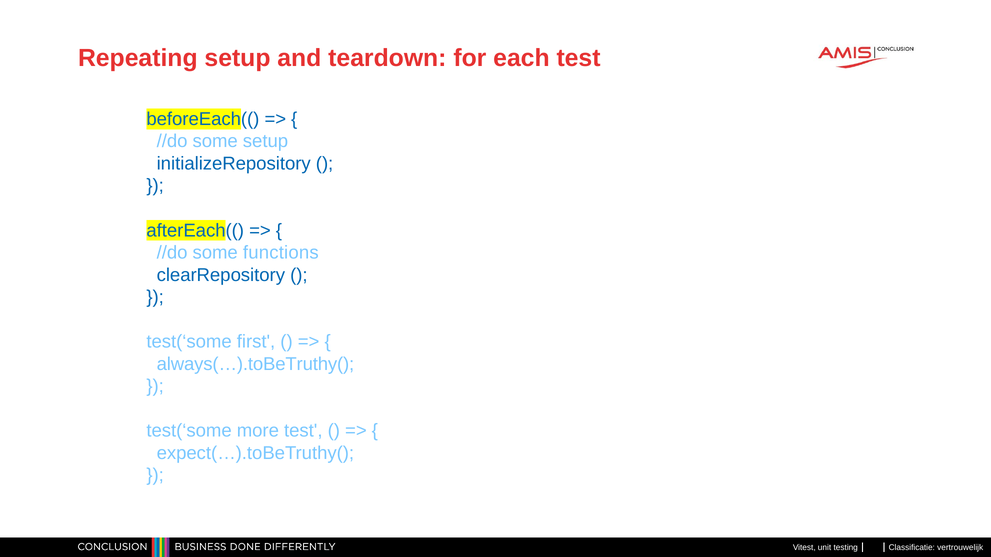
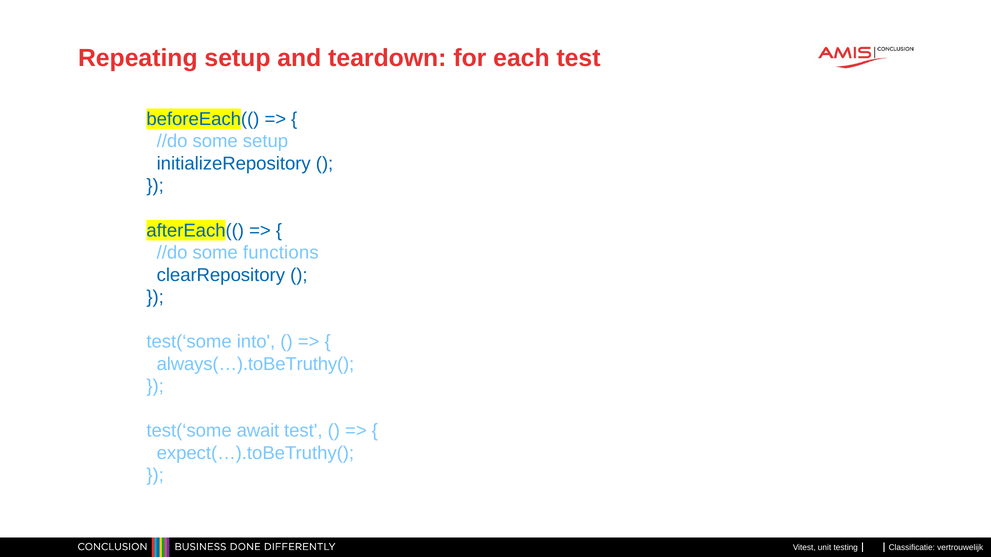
first: first -> into (256, 342)
more: more -> await (258, 431)
